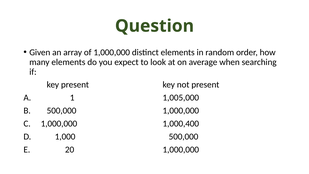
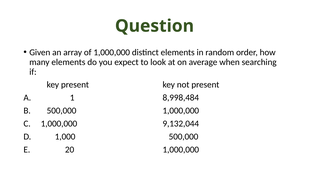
1,005,000: 1,005,000 -> 8,998,484 (181, 98)
1,000,400: 1,000,400 -> 9,132,044 (181, 124)
